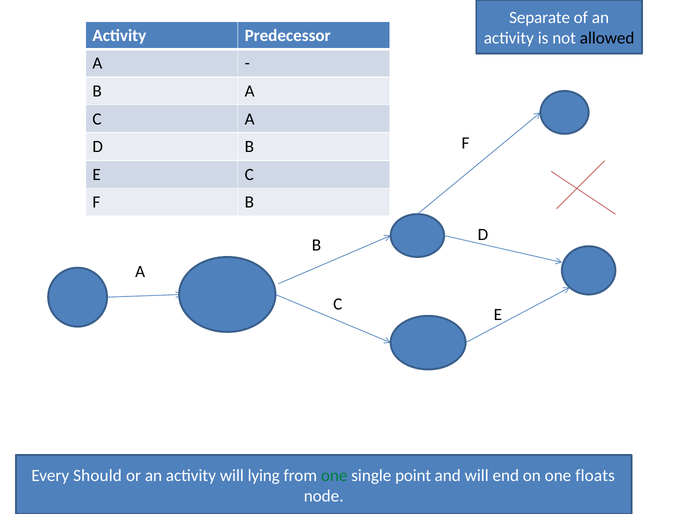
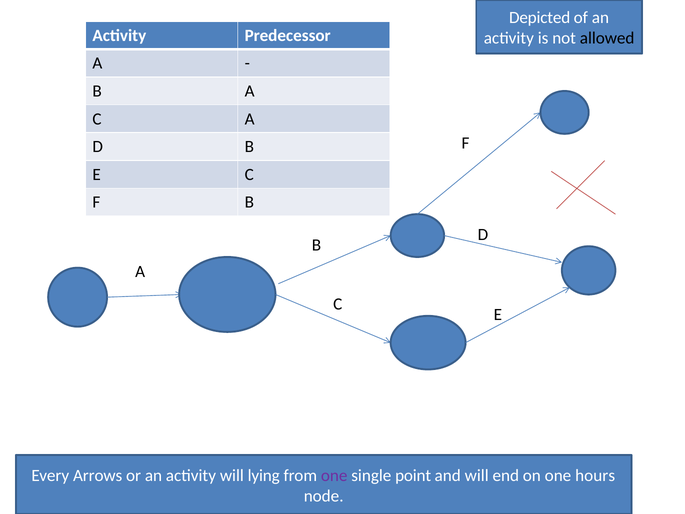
Separate: Separate -> Depicted (540, 18)
Should: Should -> Arrows (98, 475)
one colour: green -> purple (334, 475)
floats: floats -> hours (595, 475)
